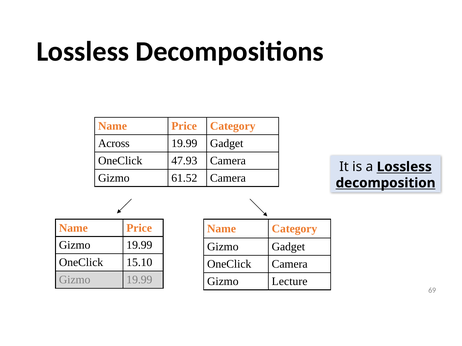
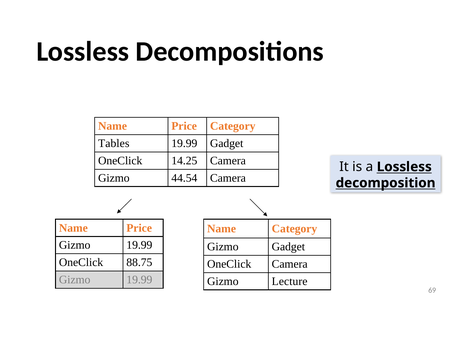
Across: Across -> Tables (114, 144)
47.93: 47.93 -> 14.25 (184, 161)
61.52: 61.52 -> 44.54 (184, 178)
15.10: 15.10 -> 88.75 (139, 263)
